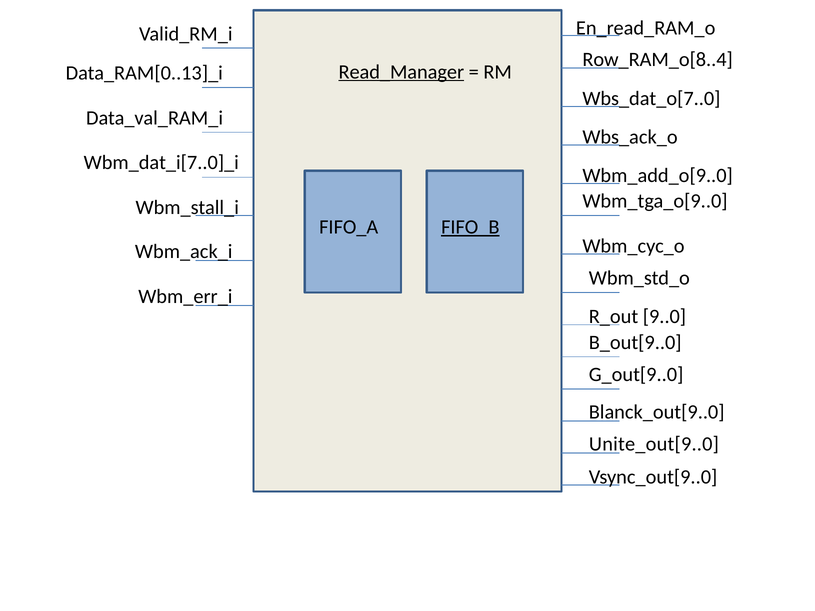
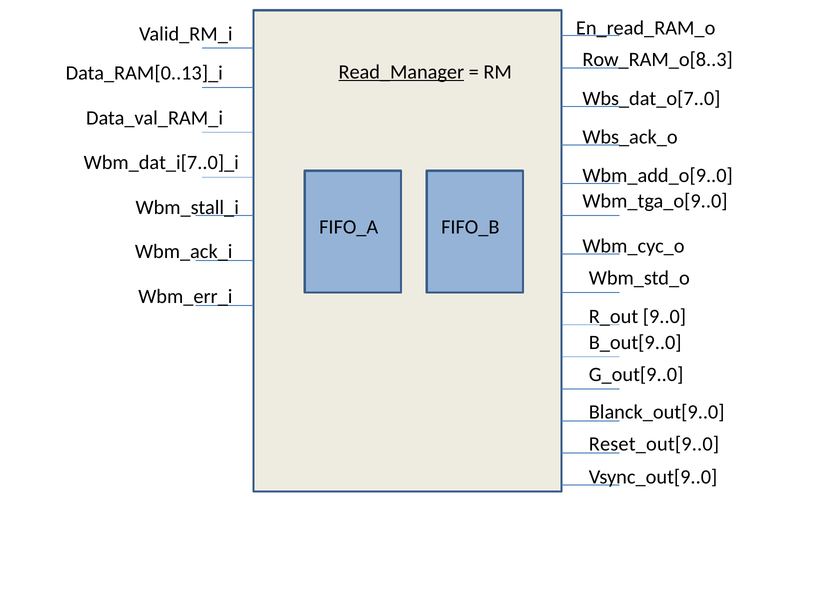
Row_RAM_o[8..4: Row_RAM_o[8..4 -> Row_RAM_o[8..3 (658, 59)
FIFO_B underline: present -> none (470, 227)
Unite_out[9..0: Unite_out[9..0 -> Reset_out[9..0 (654, 444)
